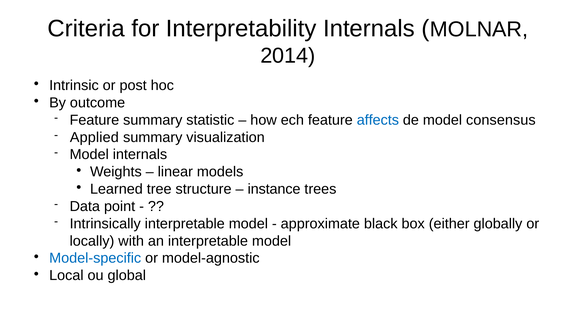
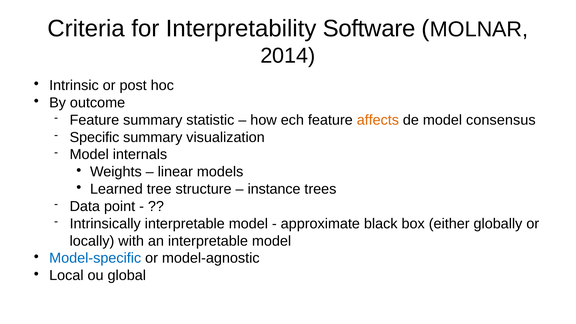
Interpretability Internals: Internals -> Software (369, 29)
affects colour: blue -> orange (378, 120)
Applied: Applied -> Specific (94, 137)
